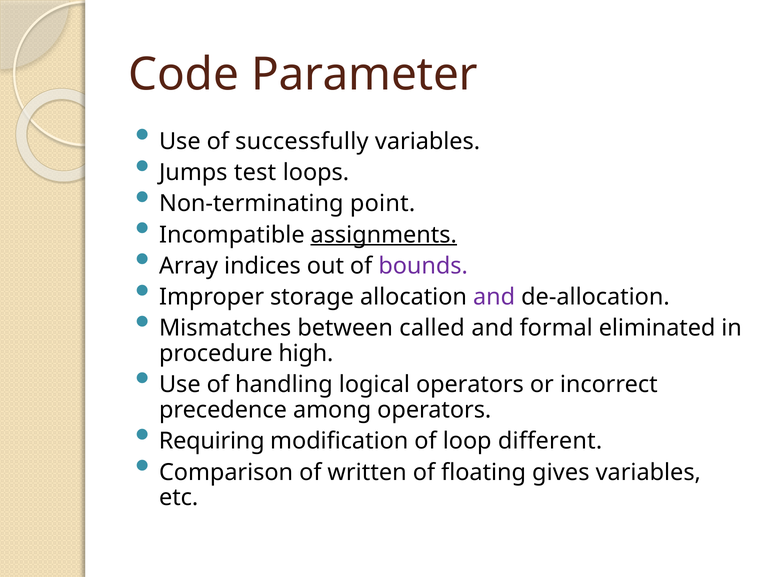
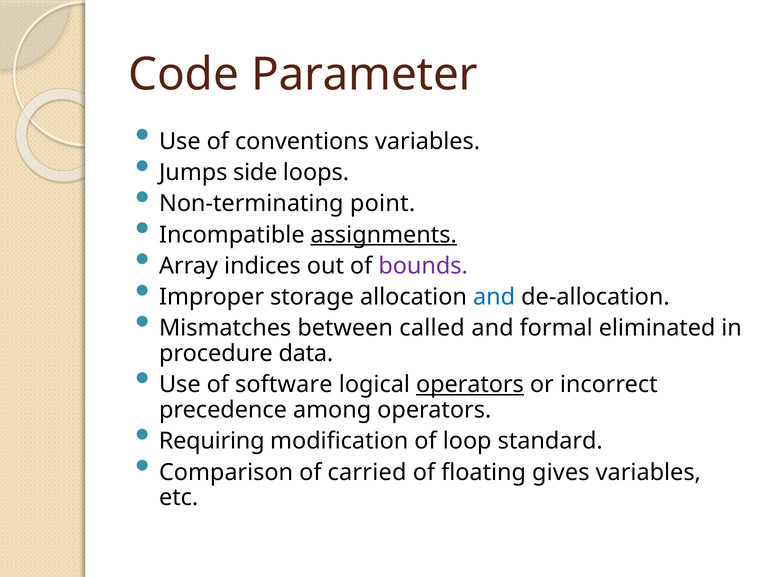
successfully: successfully -> conventions (302, 141)
test: test -> side (255, 172)
and colour: purple -> blue (494, 297)
high: high -> data (306, 353)
handling: handling -> software (284, 385)
operators underline: none -> present (470, 385)
different: different -> standard (550, 441)
written: written -> carried (367, 472)
